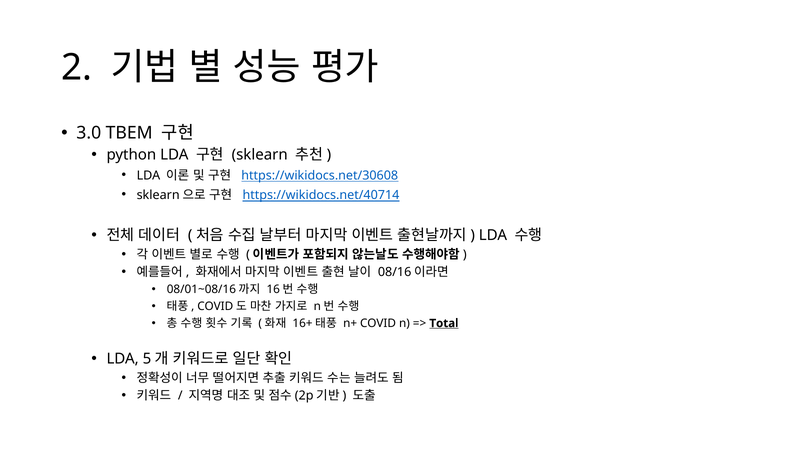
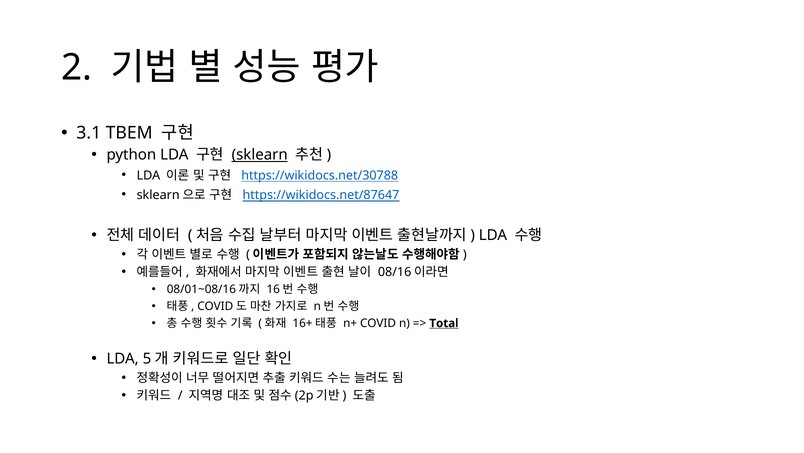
3.0: 3.0 -> 3.1 (89, 133)
sklearn underline: none -> present (260, 155)
https://wikidocs.net/30608: https://wikidocs.net/30608 -> https://wikidocs.net/30788 (320, 175)
https://wikidocs.net/40714: https://wikidocs.net/40714 -> https://wikidocs.net/87647 (321, 195)
